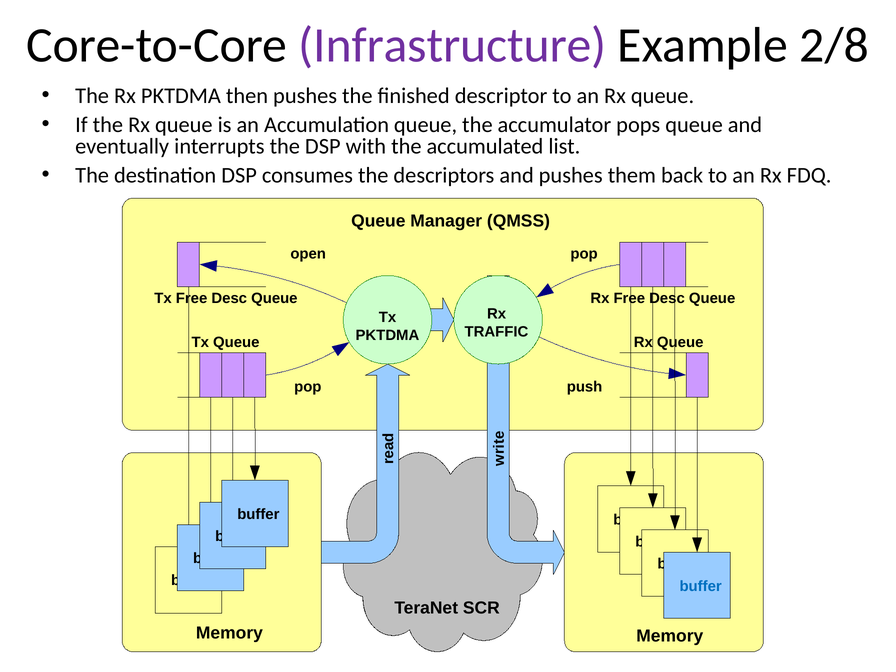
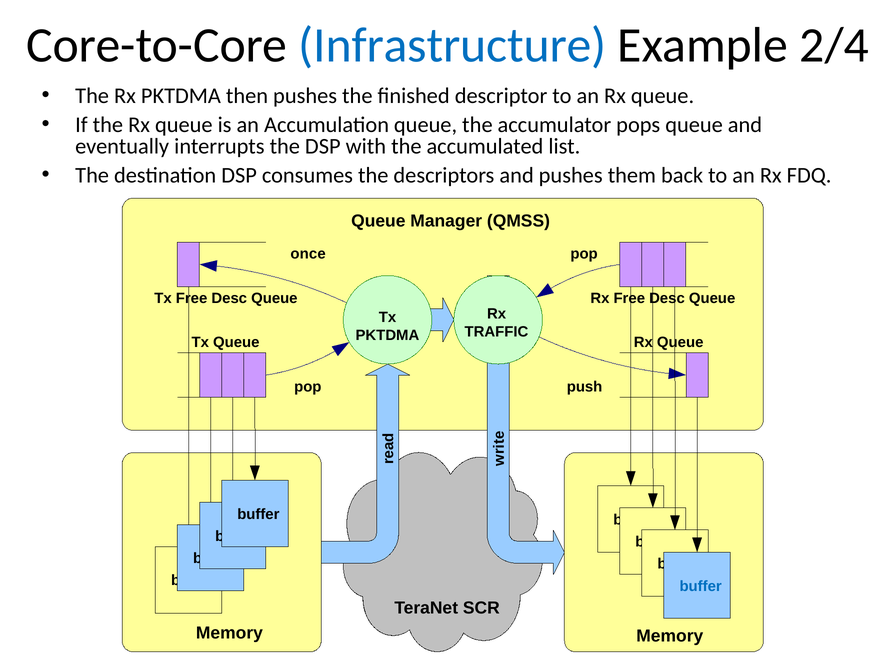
Infrastructure colour: purple -> blue (452, 45)
2/8: 2/8 -> 2/4 (834, 45)
open: open -> once (308, 254)
